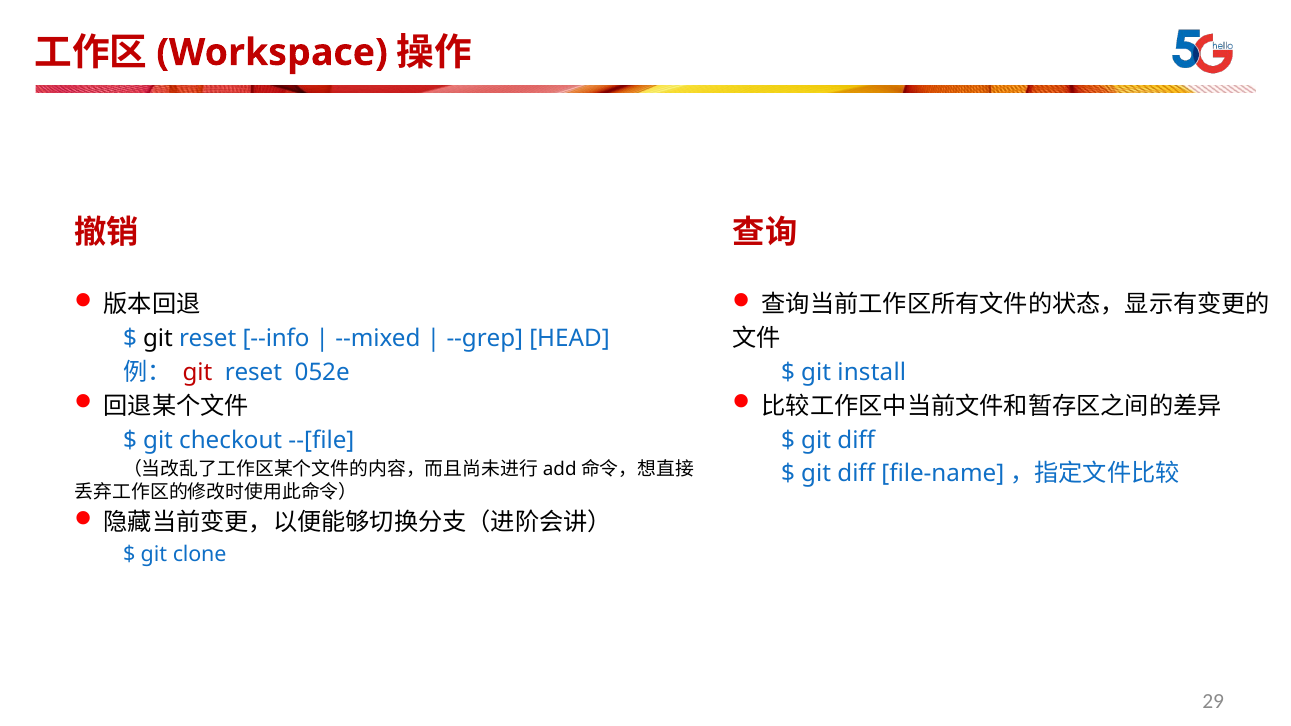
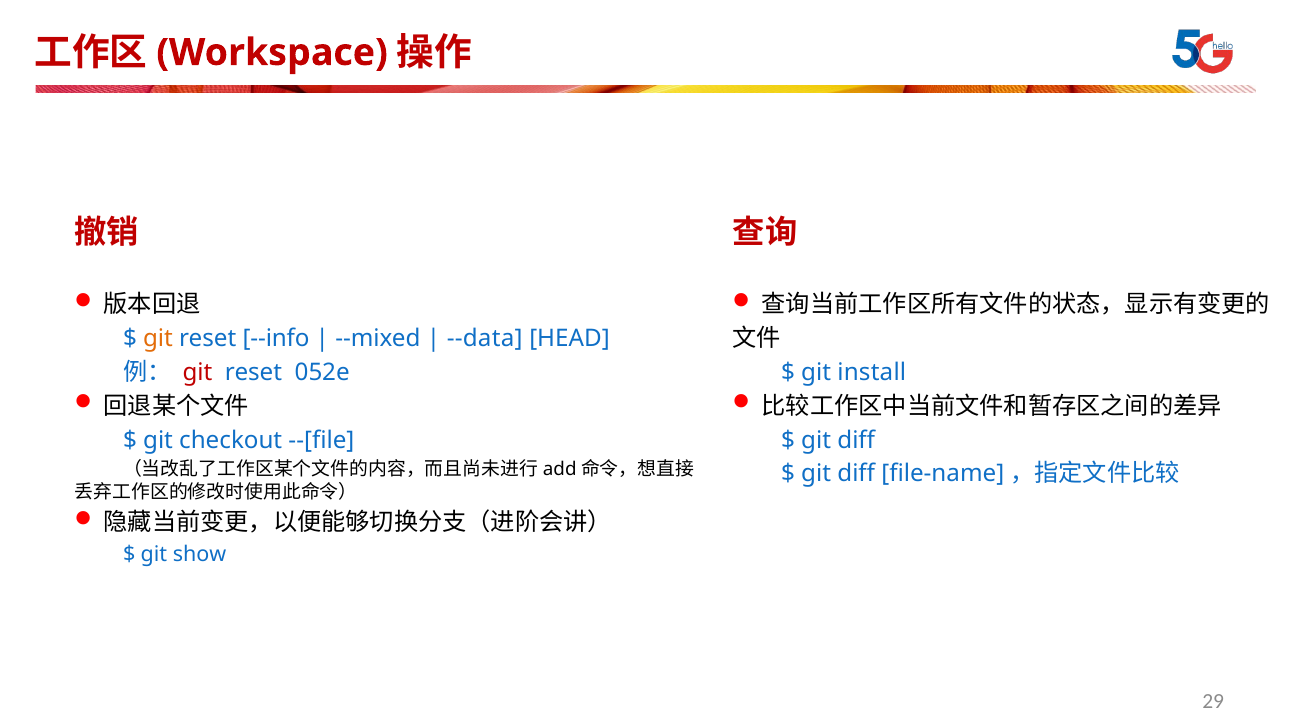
git colour: black -> orange (158, 339)
--grep: --grep -> --data (485, 339)
clone: clone -> show (200, 555)
